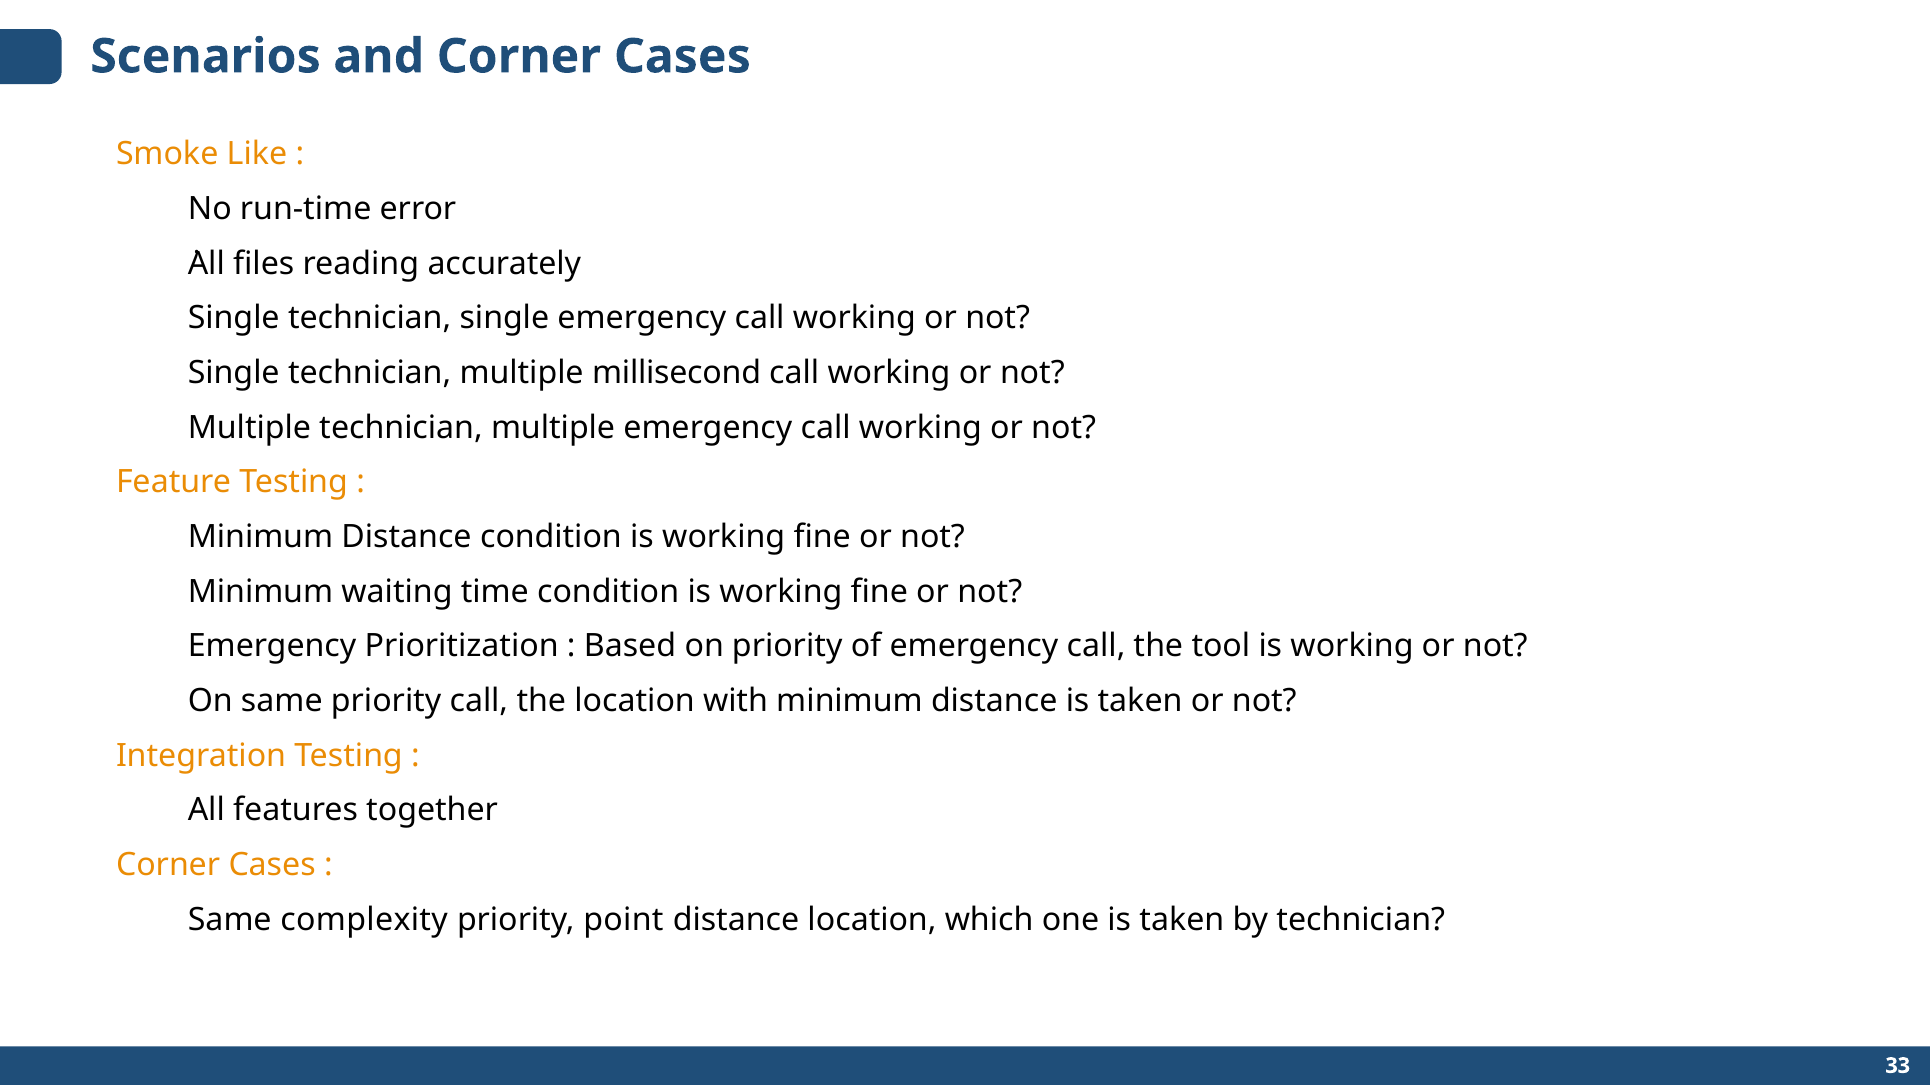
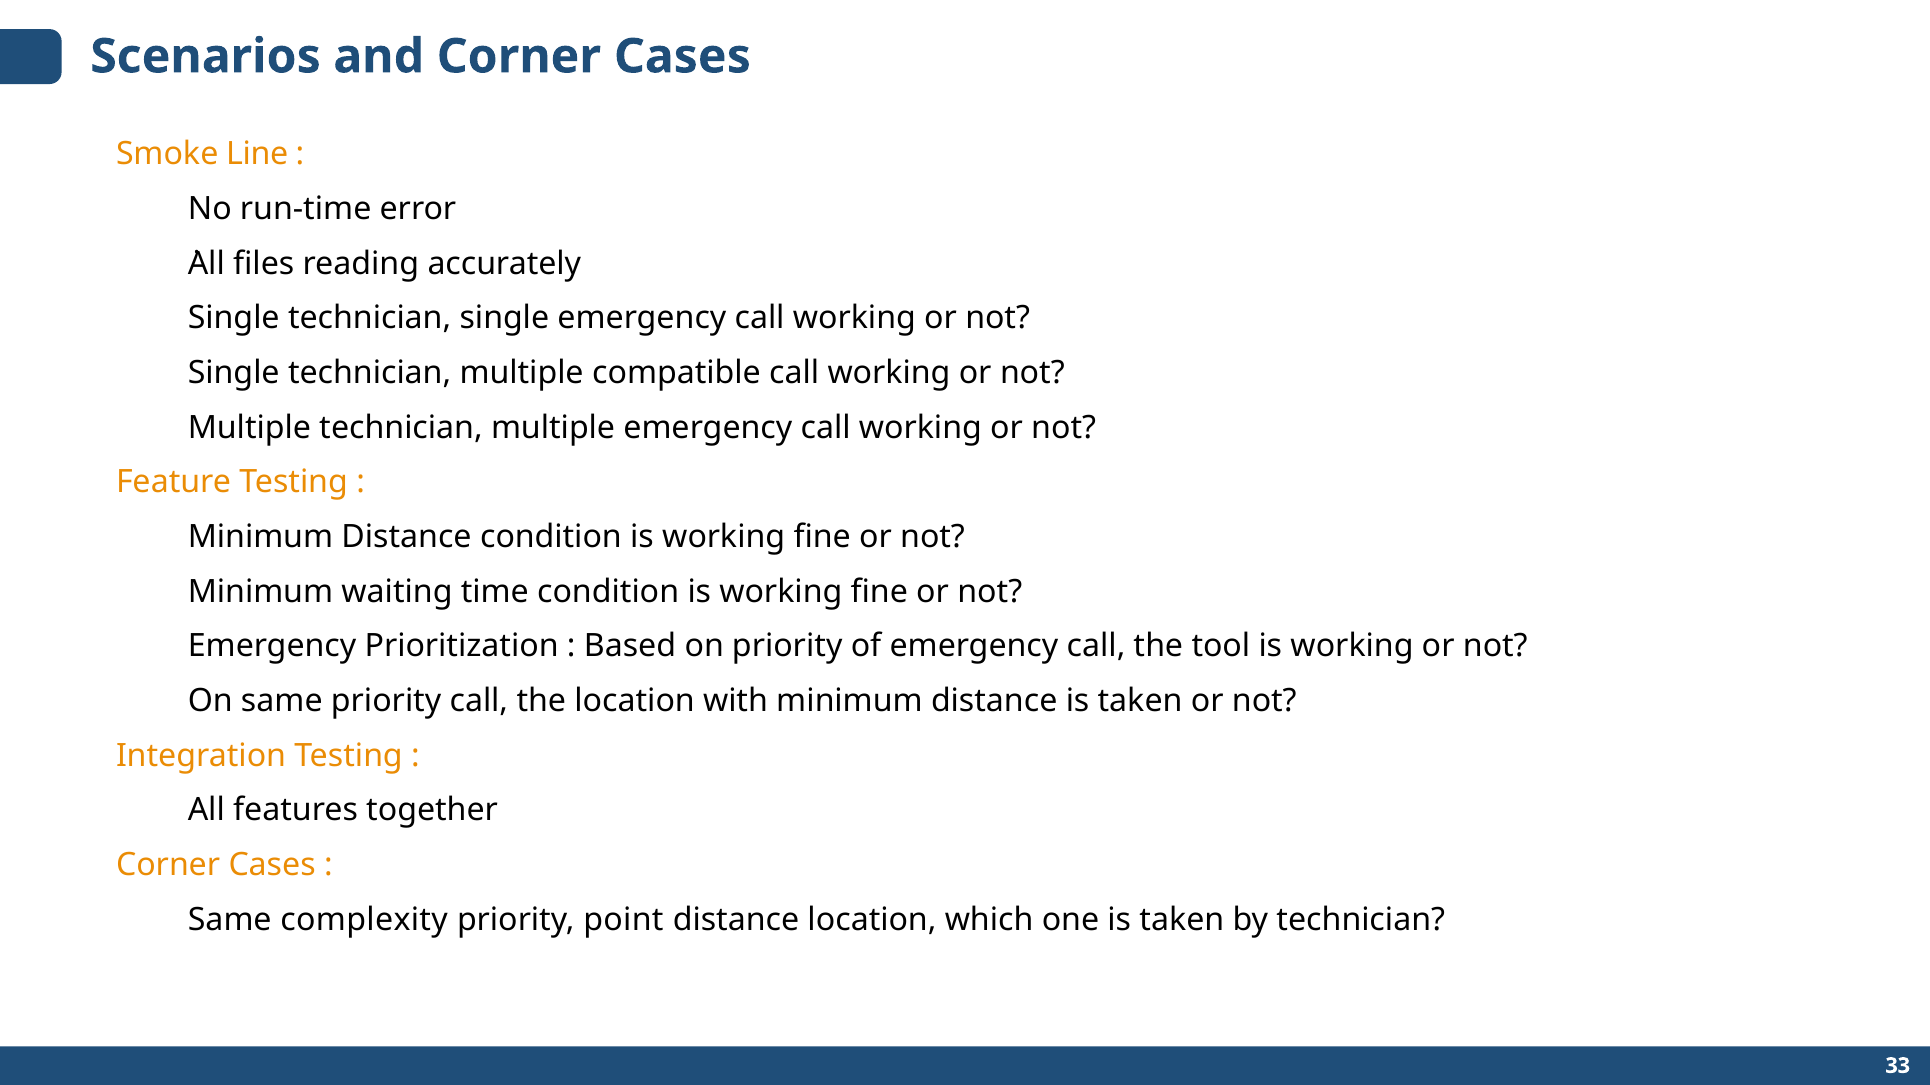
Like: Like -> Line (257, 154)
millisecond: millisecond -> compatible (676, 373)
